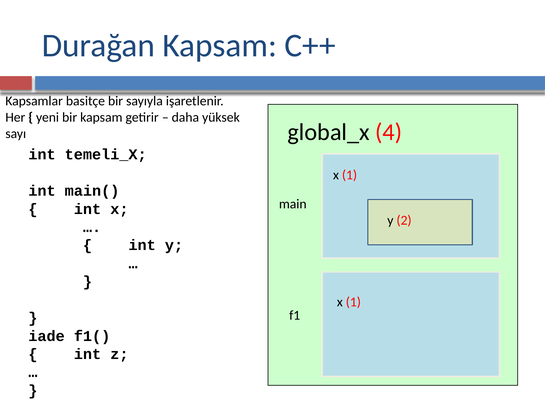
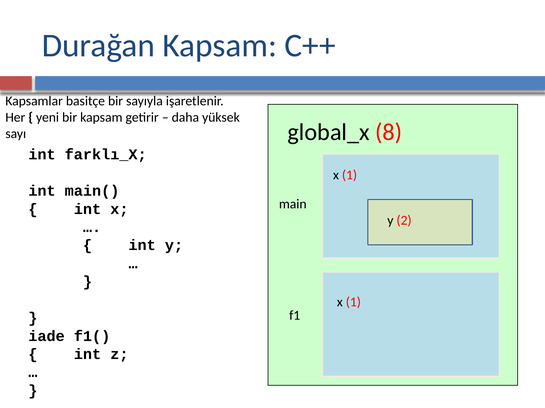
4: 4 -> 8 (389, 133)
temeli_X: temeli_X -> farklı_X (106, 155)
